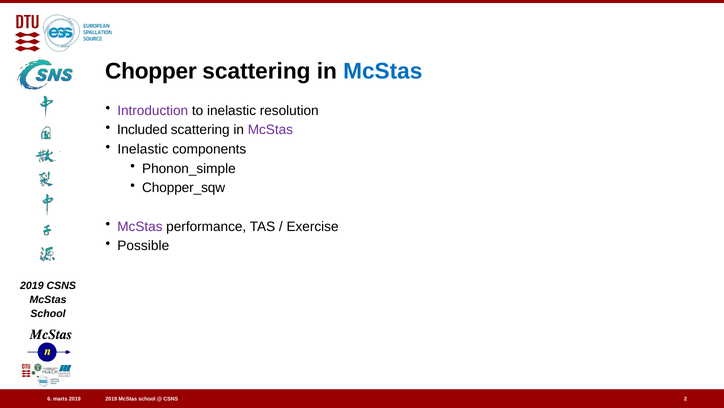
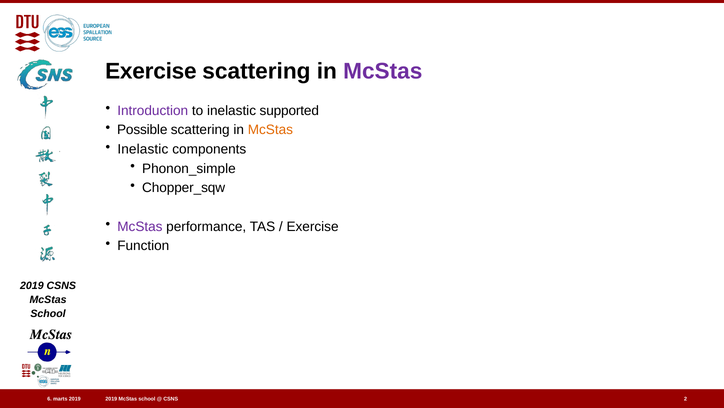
Chopper: Chopper -> Exercise (151, 71)
McStas colour: blue -> purple (383, 71)
resolution: resolution -> supported (289, 111)
Included: Included -> Possible (142, 130)
McStas colour: purple -> orange (270, 130)
Possible: Possible -> Function (143, 246)
